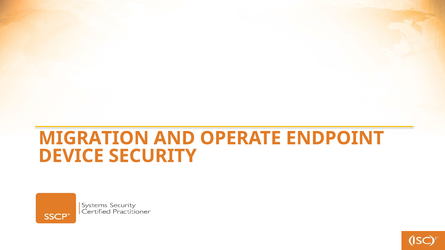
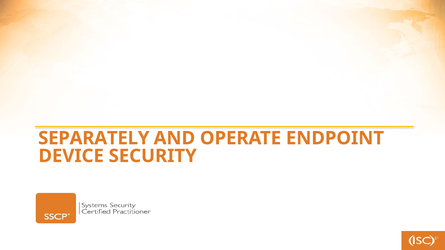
MIGRATION: MIGRATION -> SEPARATELY (94, 138)
